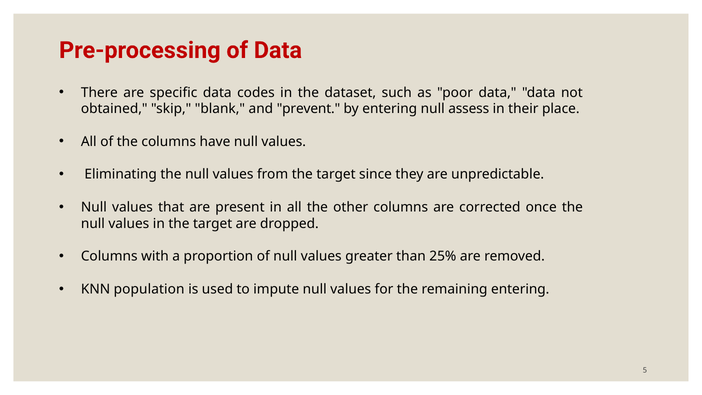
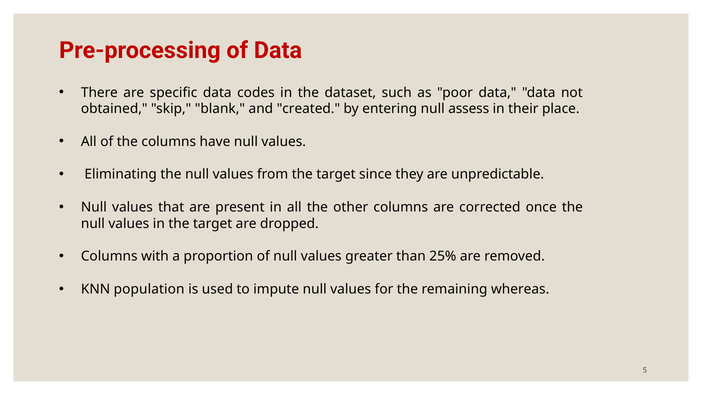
prevent: prevent -> created (308, 109)
remaining entering: entering -> whereas (520, 289)
